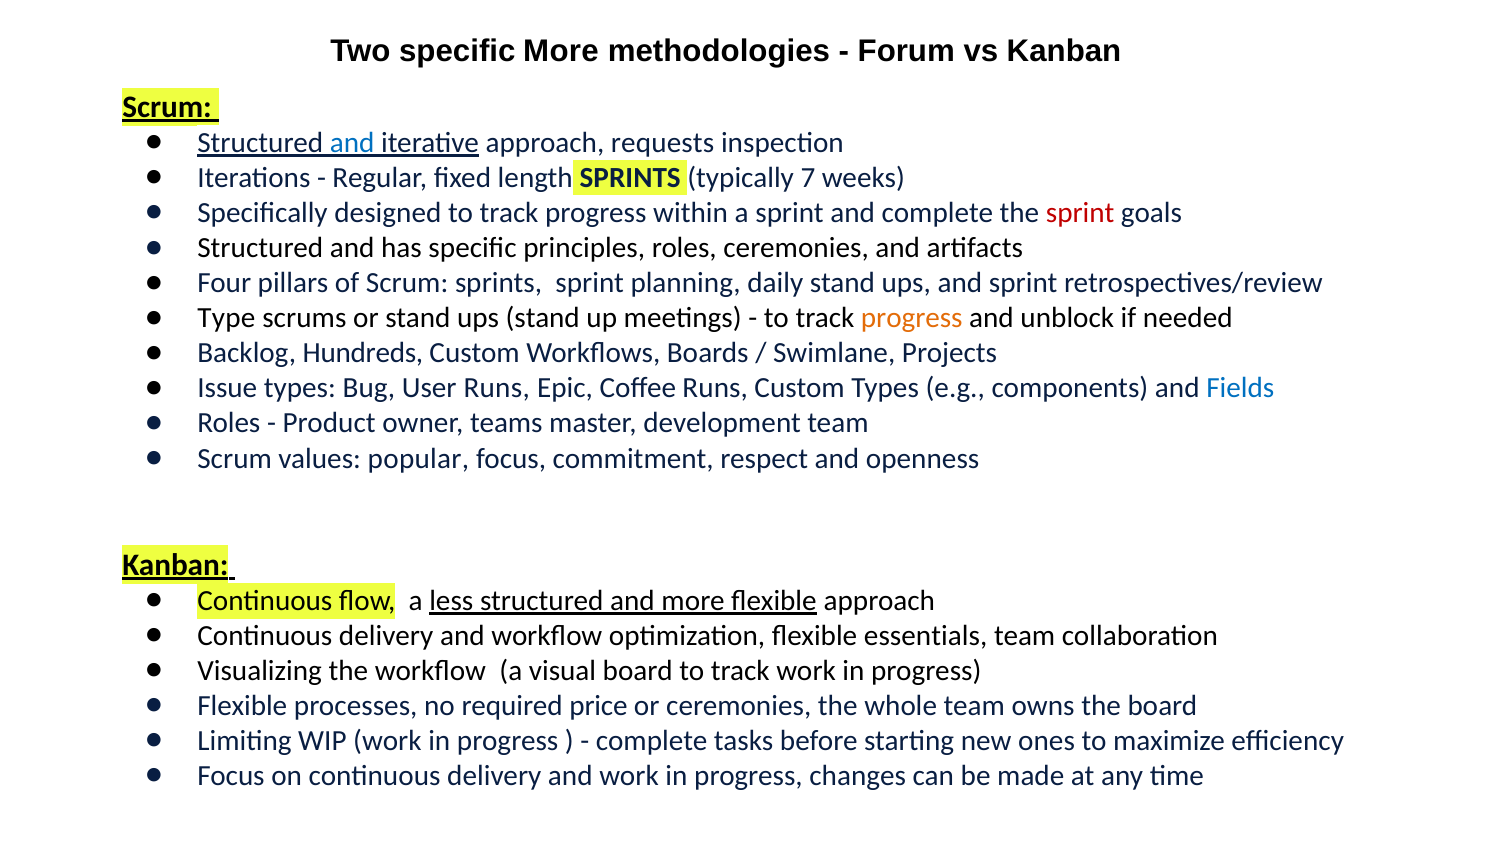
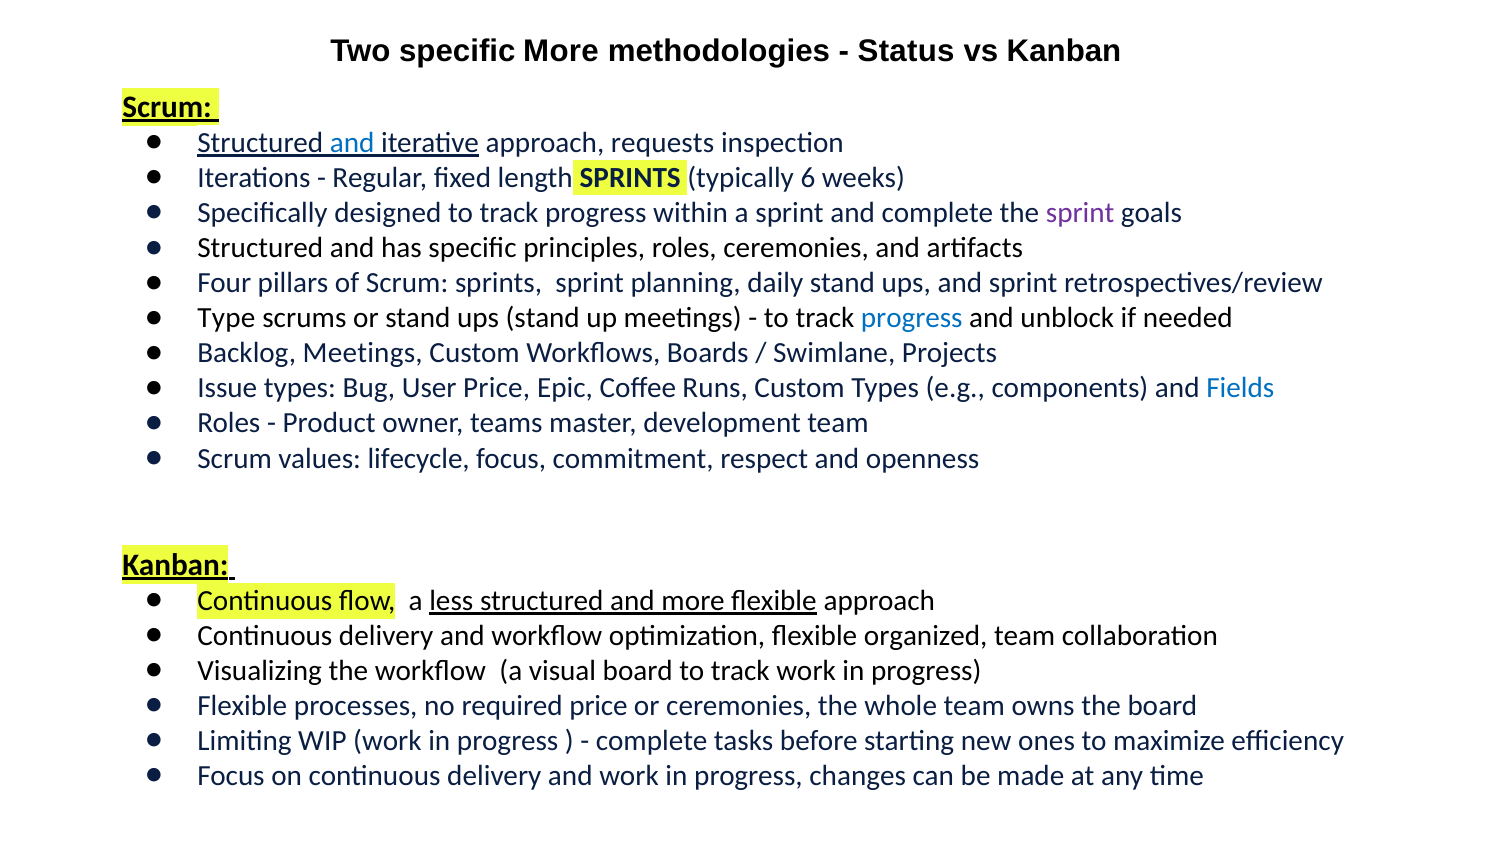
Forum: Forum -> Status (906, 52)
7: 7 -> 6 (808, 178)
sprint colour: red -> purple (1080, 213)
progress colour: orange -> blue (912, 318)
Backlog Hundreds: Hundreds -> Meetings (363, 353)
User Runs: Runs -> Price (497, 388)
popular: popular -> lifecycle (419, 458)
essentials: essentials -> organized (926, 636)
